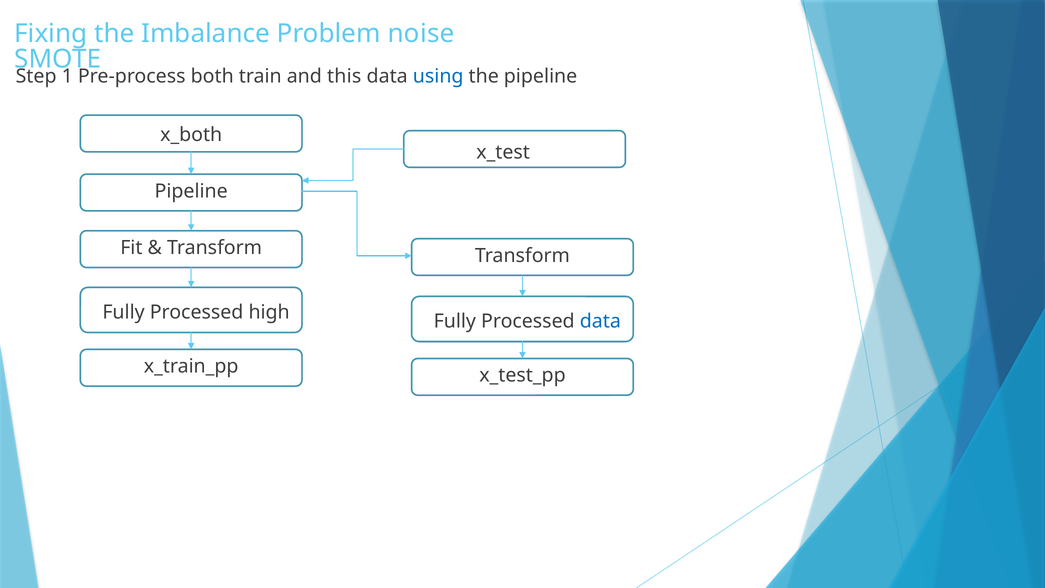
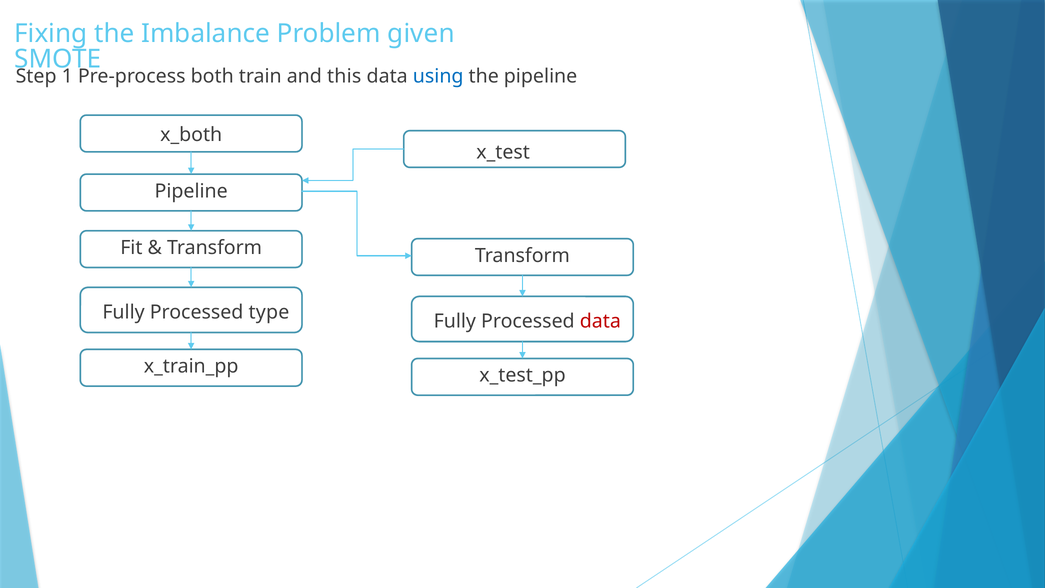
noise: noise -> given (421, 34)
high: high -> type (269, 312)
data colour: blue -> red (600, 321)
